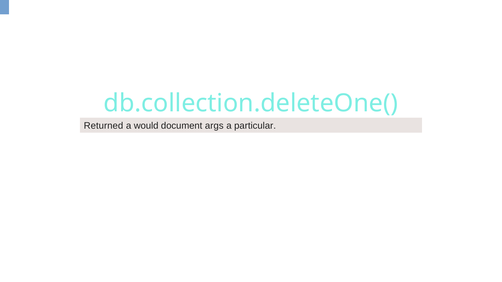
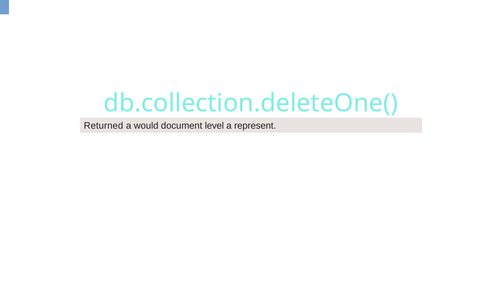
args: args -> level (214, 126)
particular: particular -> represent (255, 126)
